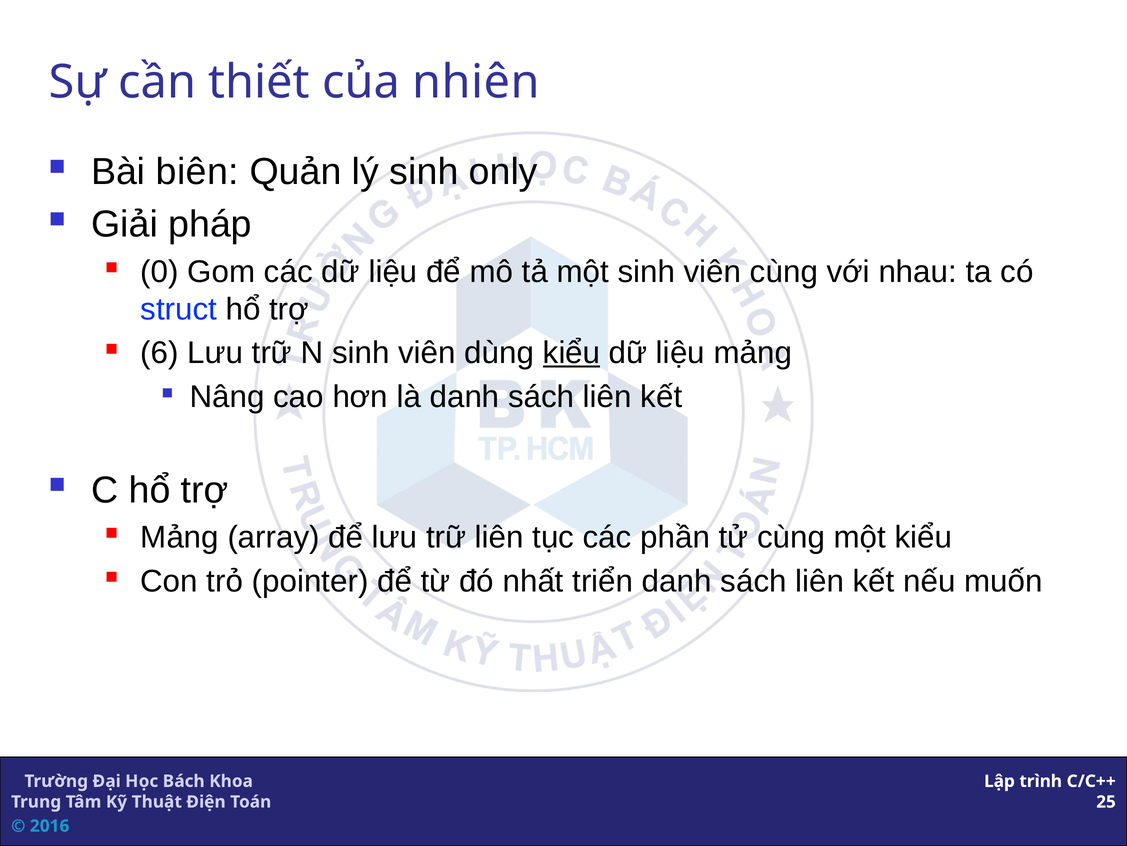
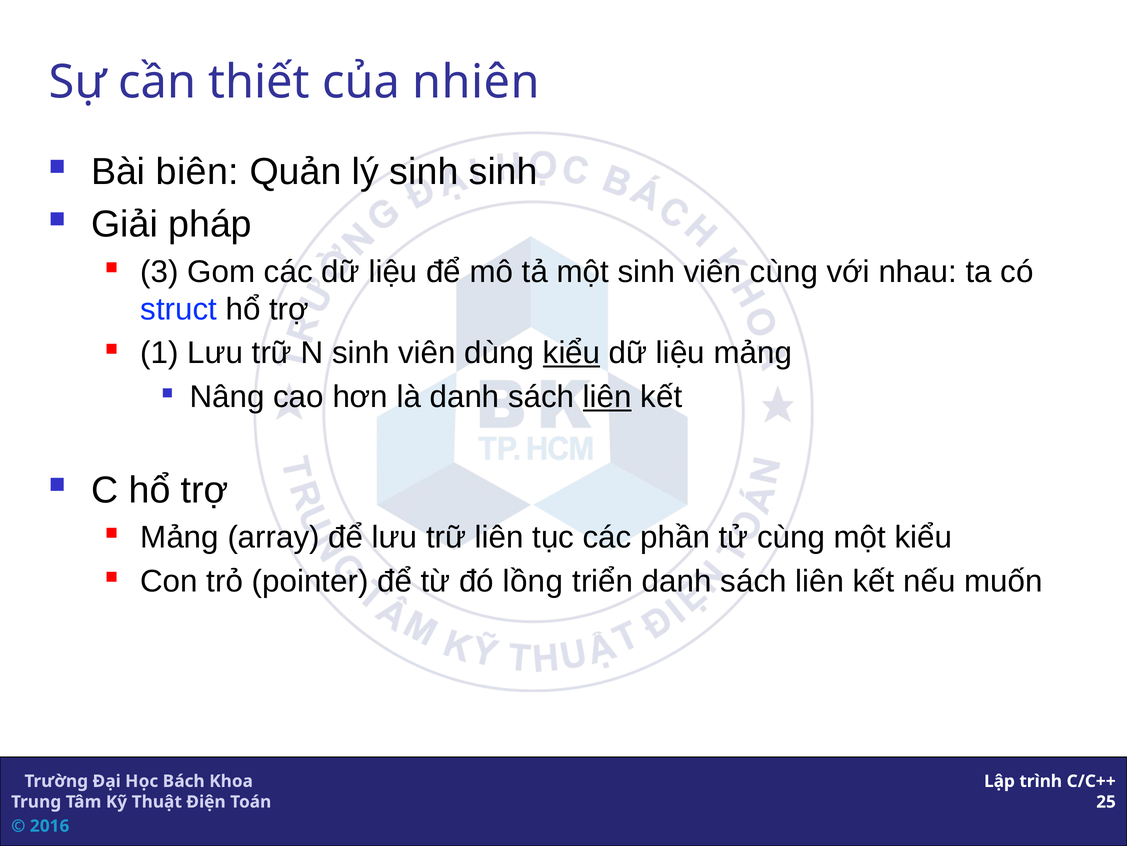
sinh only: only -> sinh (503, 172)
0: 0 -> 3 (160, 271)
6: 6 -> 1 (160, 353)
liên underline: none -> present (607, 397)
nhất: nhất -> lồng (533, 581)
